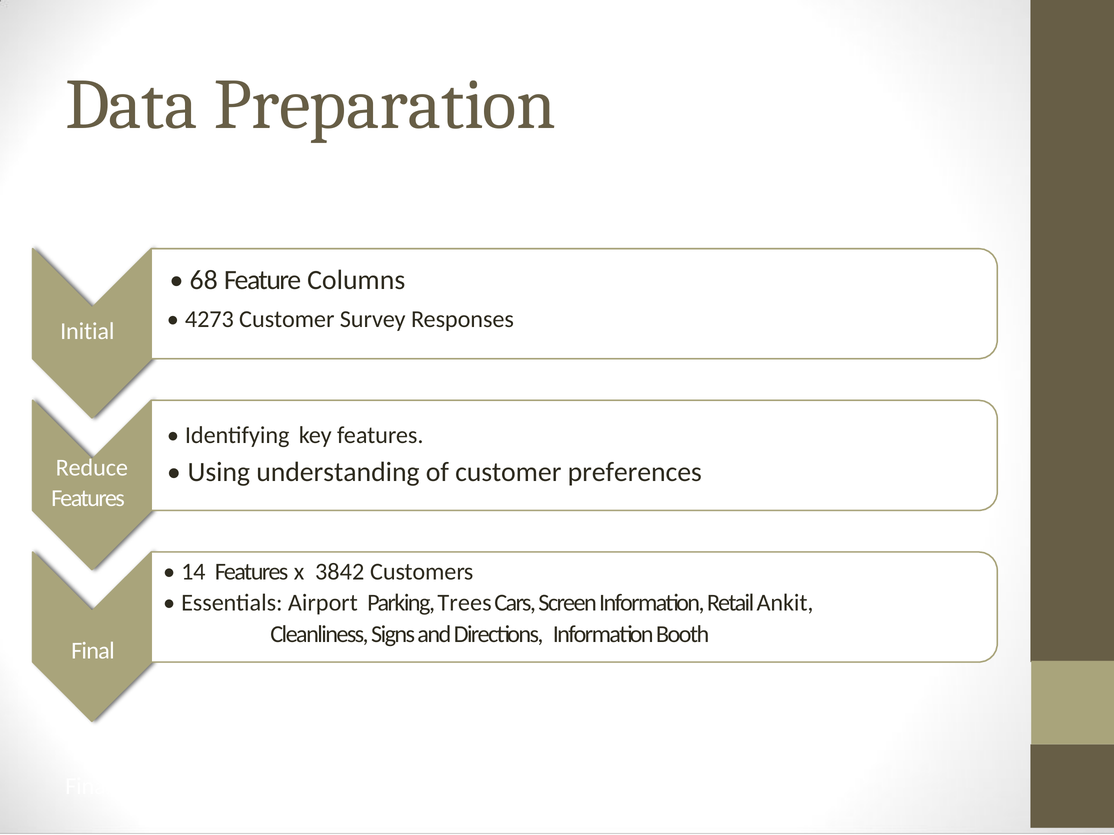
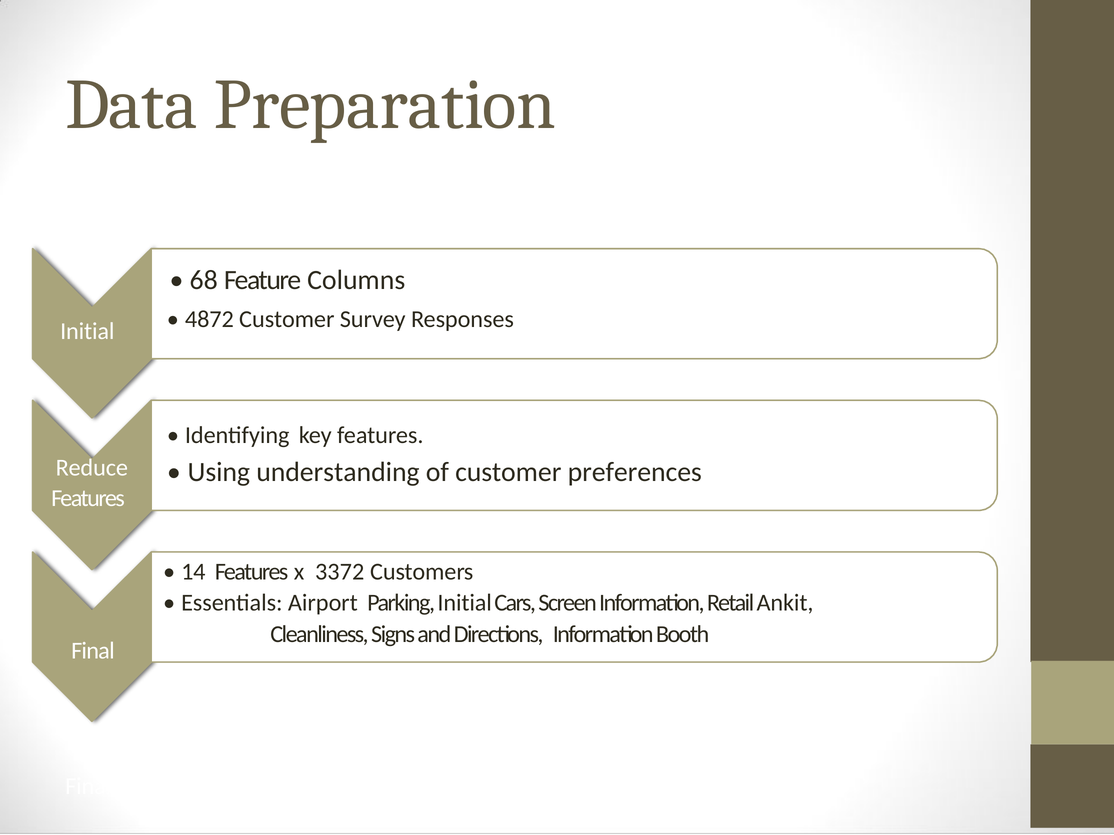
4273: 4273 -> 4872 (209, 319)
3842: 3842 -> 3372 (340, 572)
Parking Trees: Trees -> Initial (465, 603)
